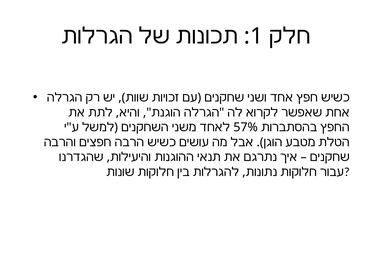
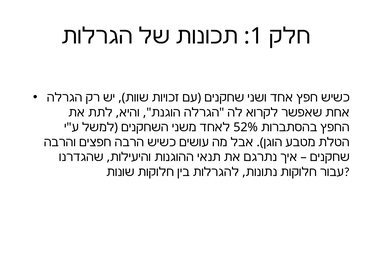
57%: 57% -> 52% (246, 127)
